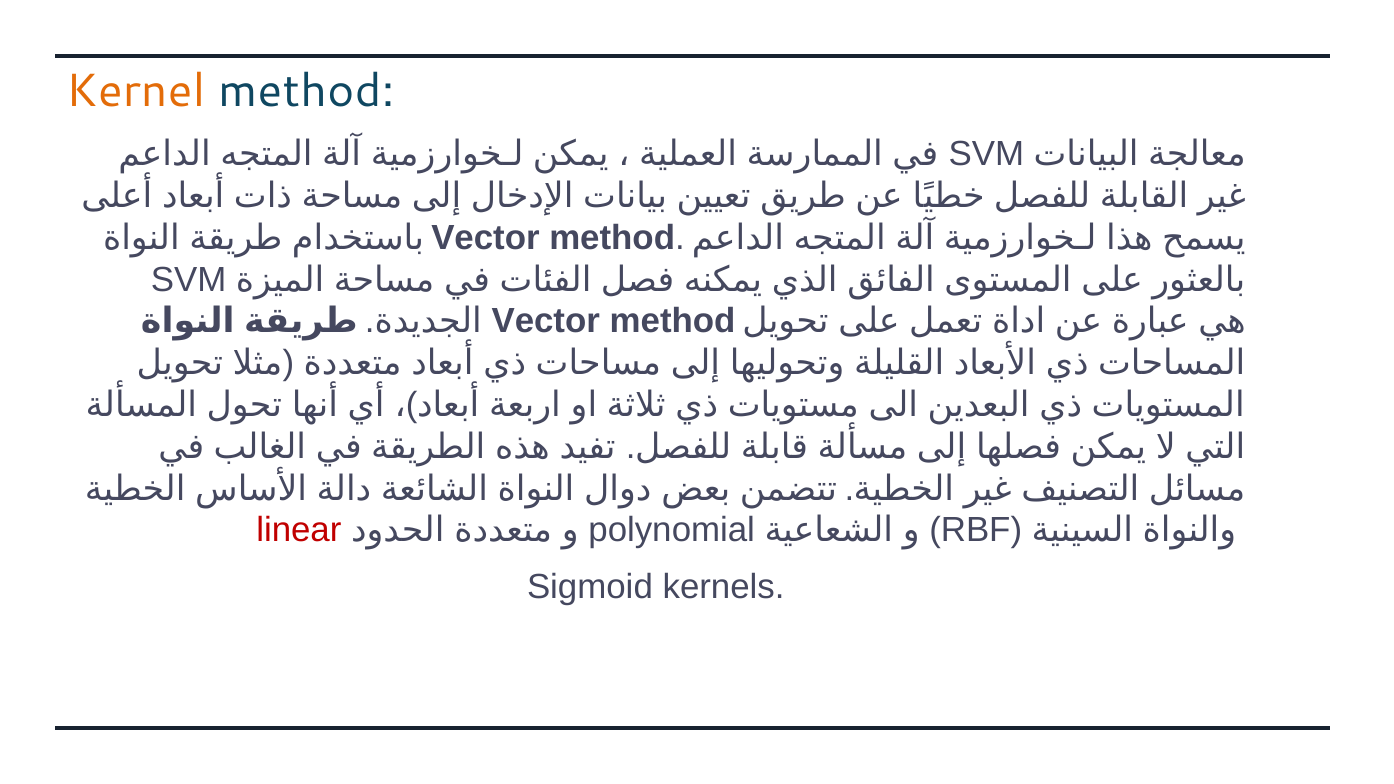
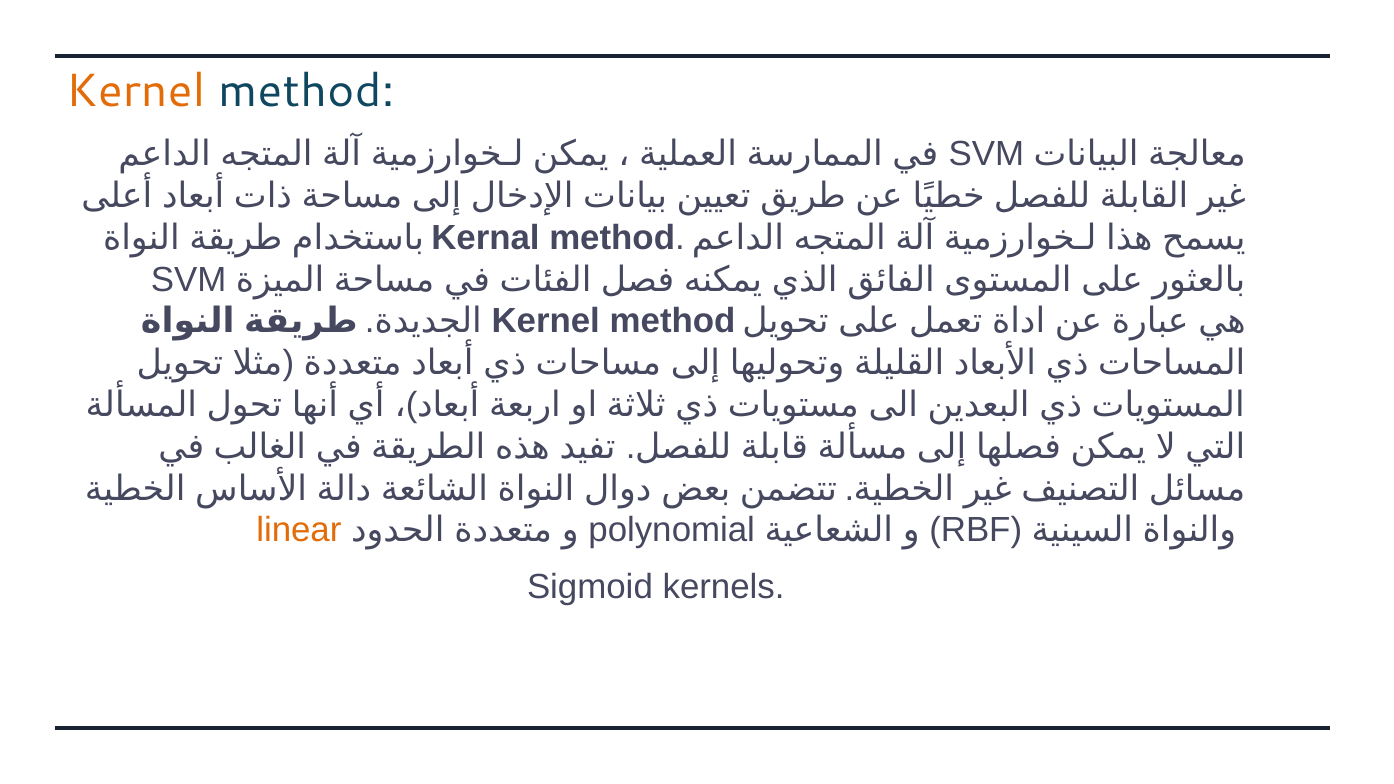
Vector: Vector -> Kernal (485, 238)
Vector: Vector -> Kernel (546, 321)
linear colour: red -> orange (299, 531)
